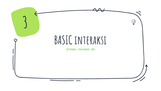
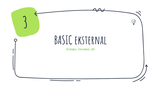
interaksi: interaksi -> eksternal (91, 40)
